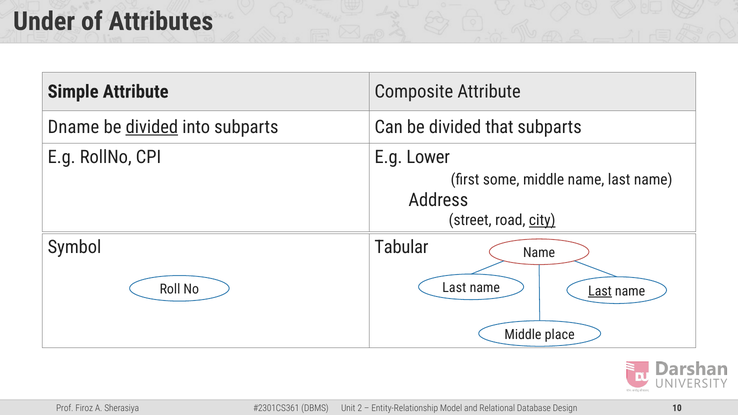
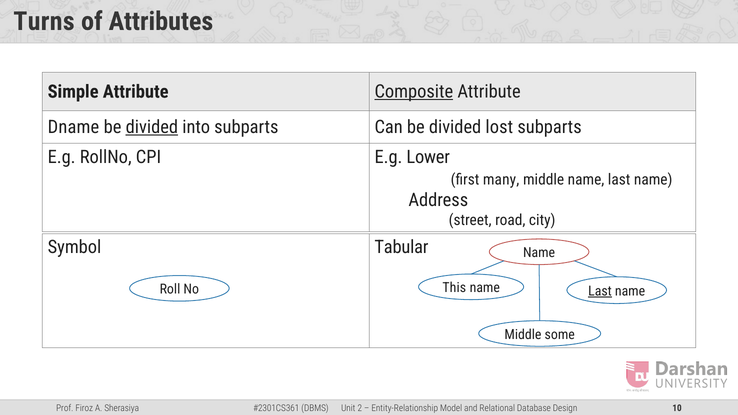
Under: Under -> Turns (44, 21)
Composite underline: none -> present (414, 92)
that: that -> lost (499, 127)
some: some -> many (501, 180)
city underline: present -> none (542, 220)
Last: Last -> This (454, 288)
place: place -> some (560, 335)
